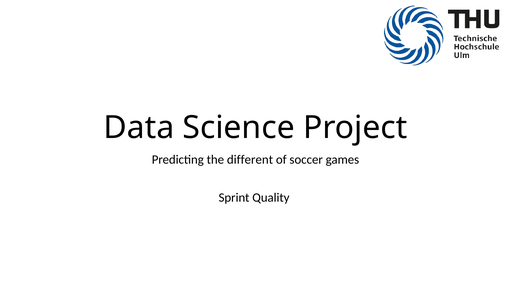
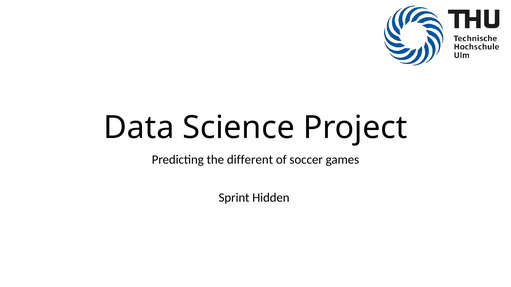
Quality: Quality -> Hidden (271, 198)
